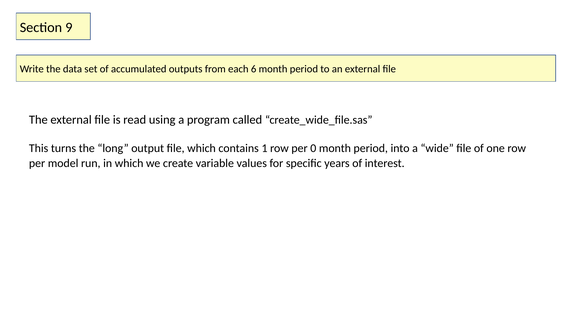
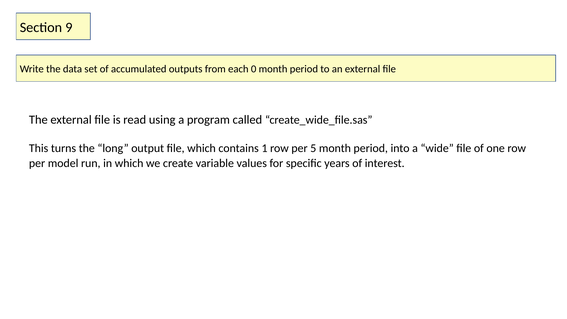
6: 6 -> 0 (254, 69)
0: 0 -> 5 (313, 148)
